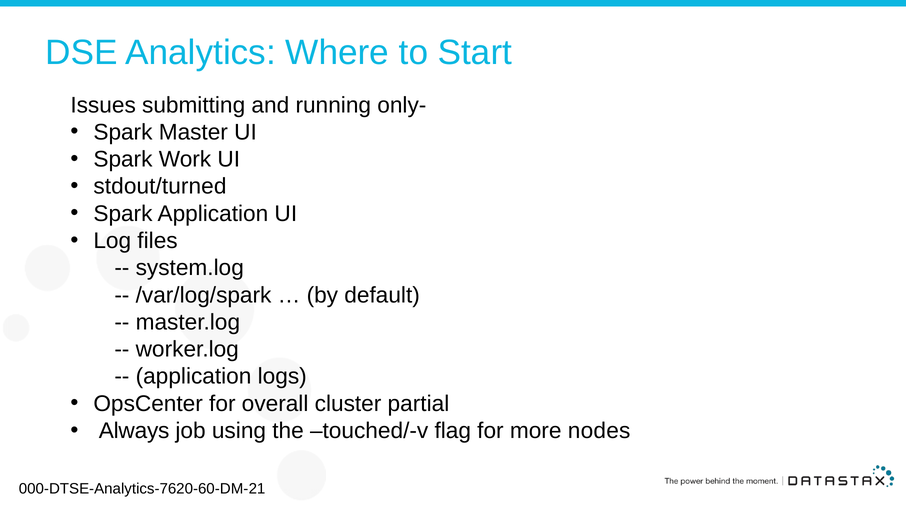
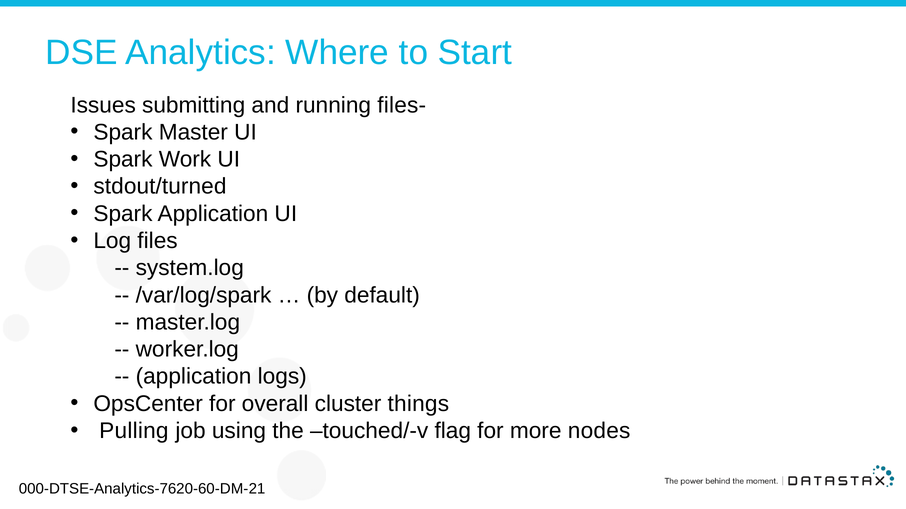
only-: only- -> files- (402, 105)
partial: partial -> things (418, 404)
Always: Always -> Pulling (134, 431)
